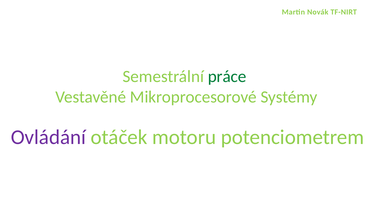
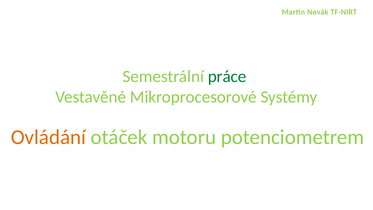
Ovládání colour: purple -> orange (48, 137)
